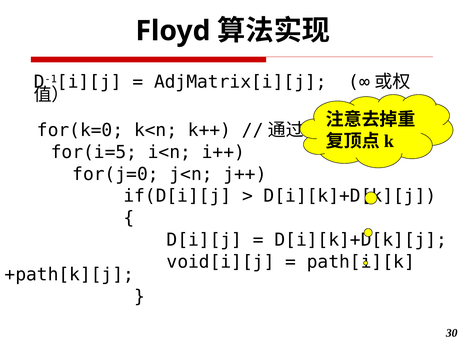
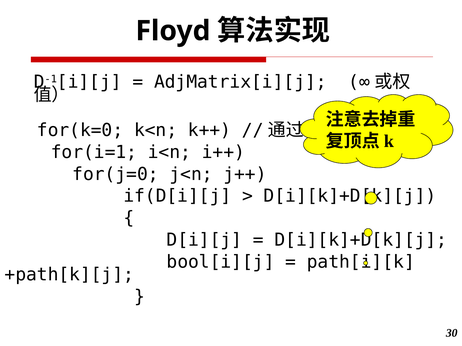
for(i=5: for(i=5 -> for(i=1 (94, 152)
void[i][j: void[i][j -> bool[i][j (221, 262)
